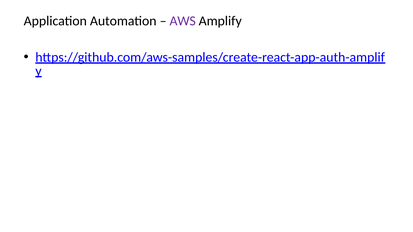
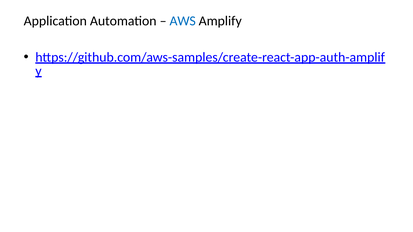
AWS colour: purple -> blue (183, 21)
